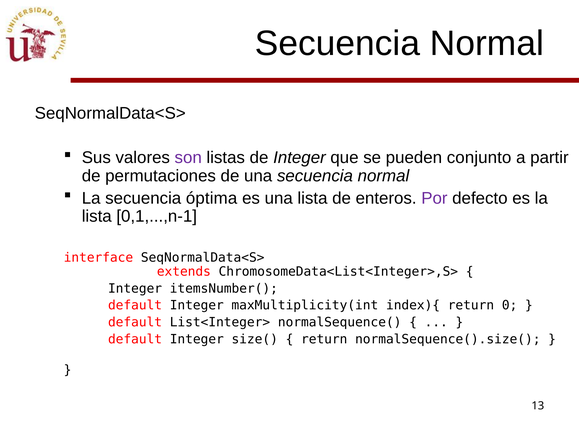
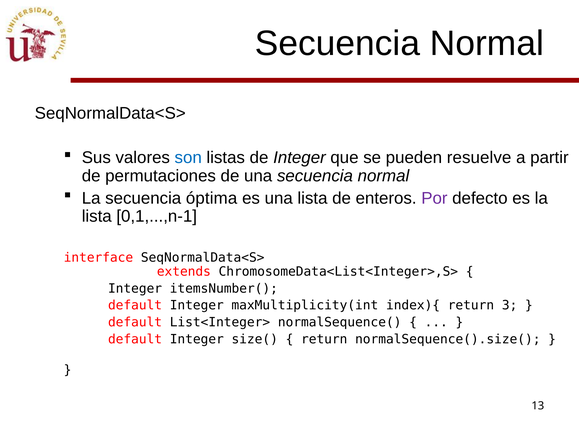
son colour: purple -> blue (188, 158)
conjunto: conjunto -> resuelve (479, 158)
0: 0 -> 3 (510, 306)
